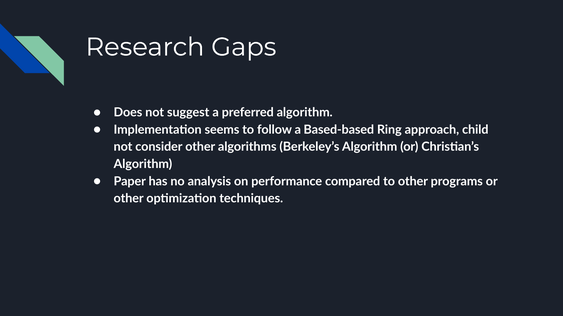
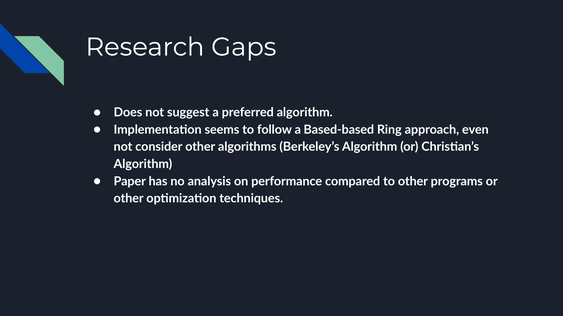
child: child -> even (475, 130)
